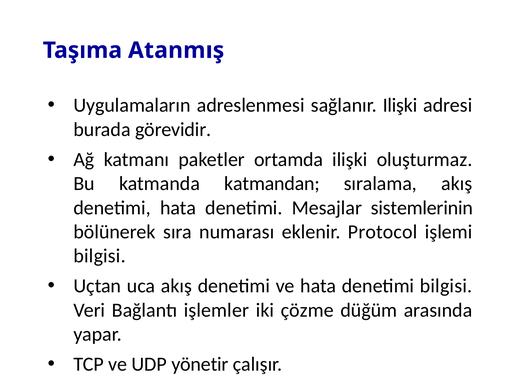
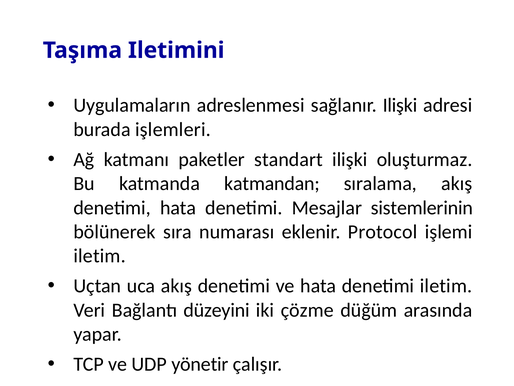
Atanmış: Atanmış -> Iletimini (176, 50)
görevidir: görevidir -> işlemleri (173, 129)
ortamda: ortamda -> standart (289, 159)
bilgisi: bilgisi -> iletim (100, 255)
denetimi bilgisi: bilgisi -> iletim (446, 286)
işlemler: işlemler -> düzeyini (217, 310)
